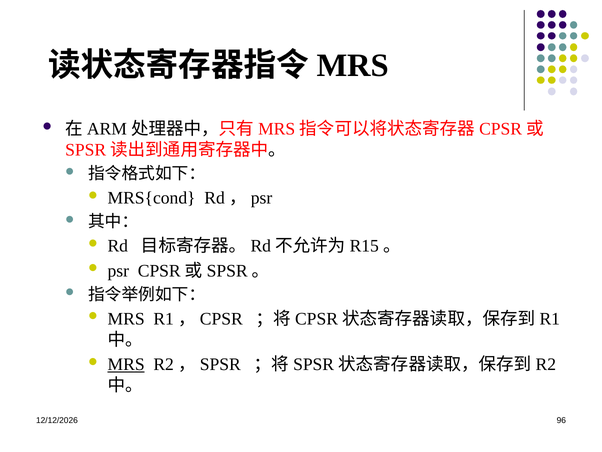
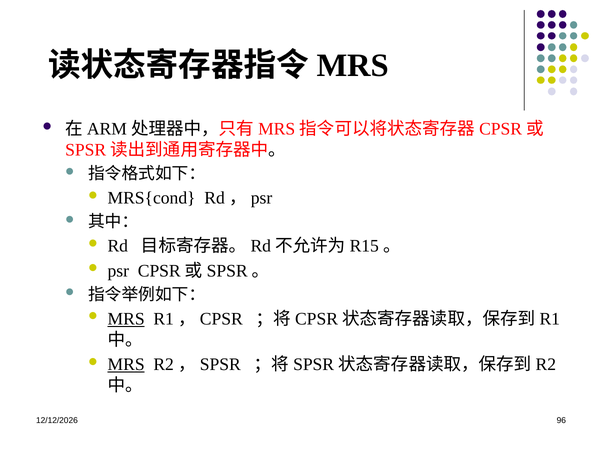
MRS underline: none -> present (126, 318)
